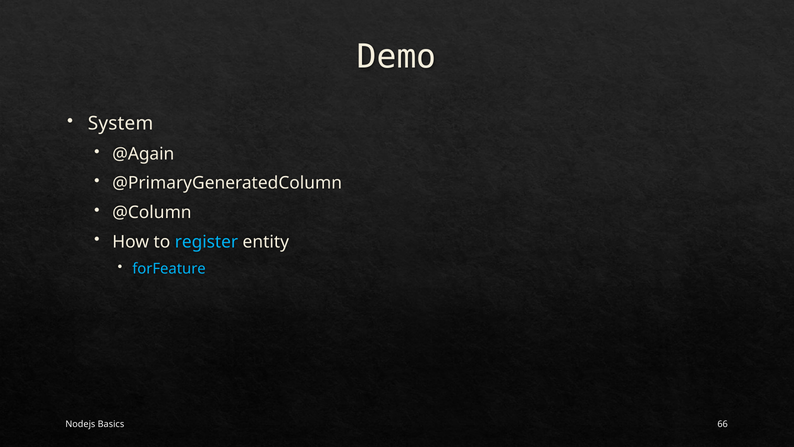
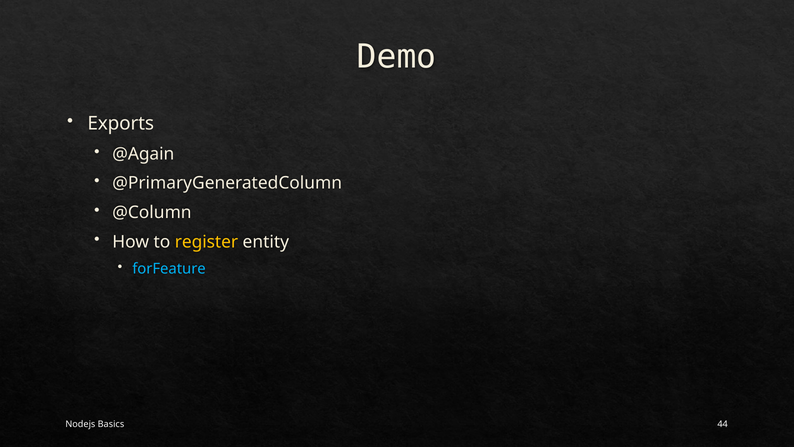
System: System -> Exports (121, 124)
register colour: light blue -> yellow (206, 242)
66: 66 -> 44 (723, 424)
